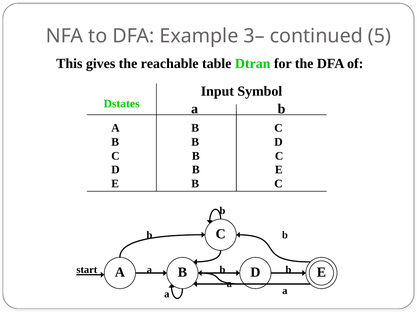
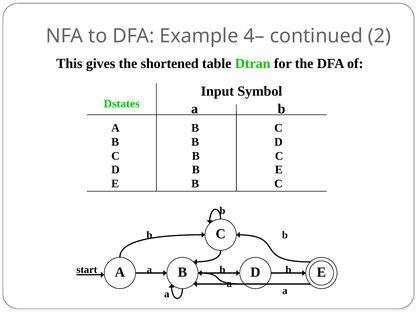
3–: 3– -> 4– (254, 36)
5: 5 -> 2 (380, 36)
reachable: reachable -> shortened (170, 63)
